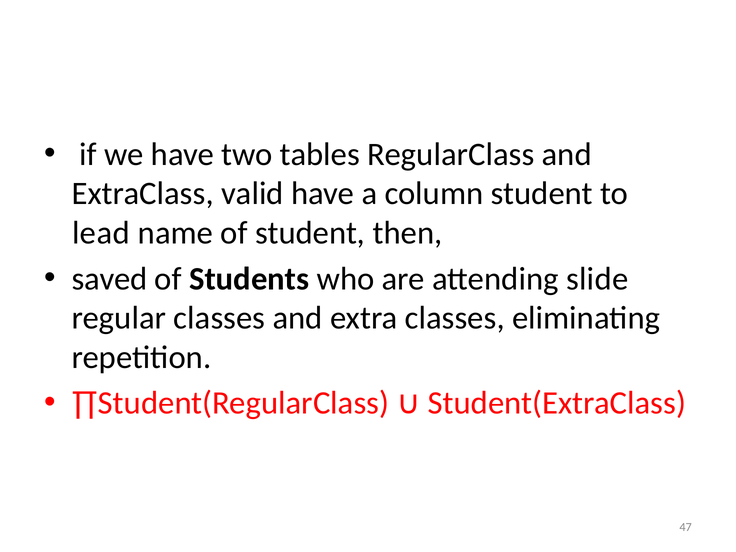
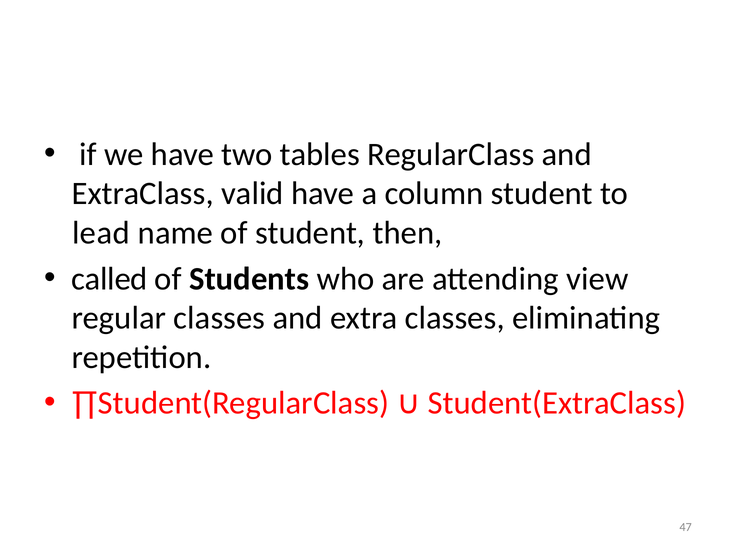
saved: saved -> called (110, 279)
slide: slide -> view (597, 279)
